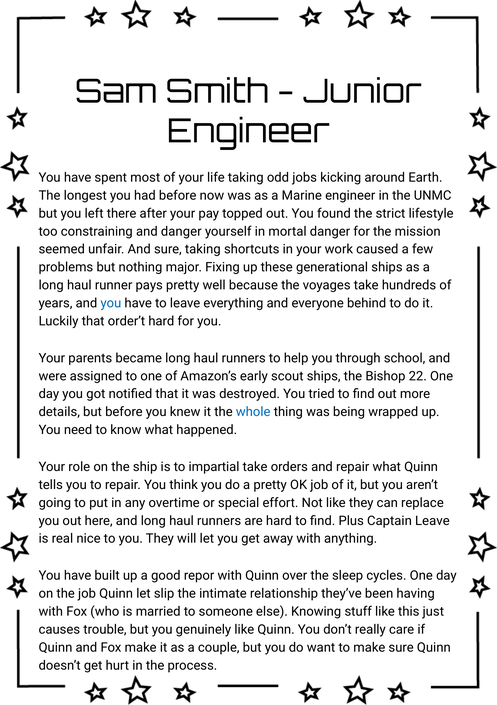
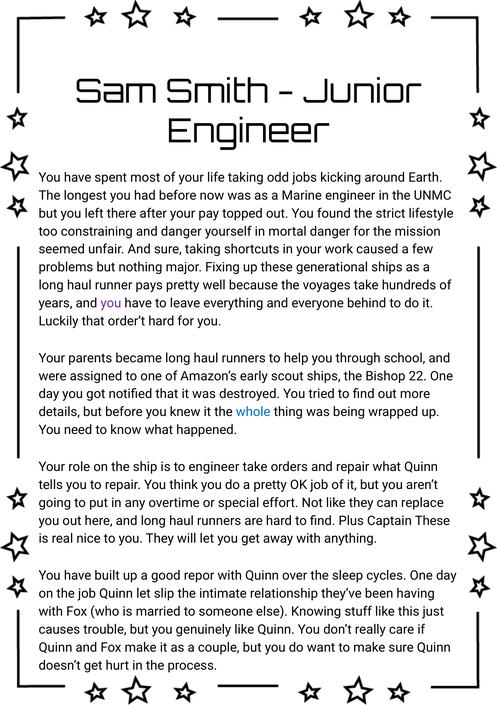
you colour: blue -> purple (111, 303)
to impartial: impartial -> engineer (214, 467)
Captain Leave: Leave -> These (432, 521)
